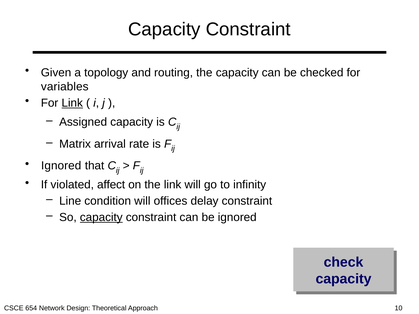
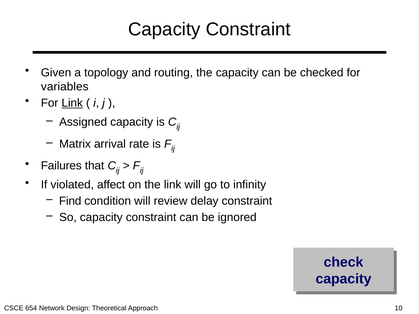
Ignored: Ignored -> Failures (61, 166)
Line: Line -> Find (70, 201)
offices: offices -> review (171, 201)
capacity underline: present -> none (101, 217)
